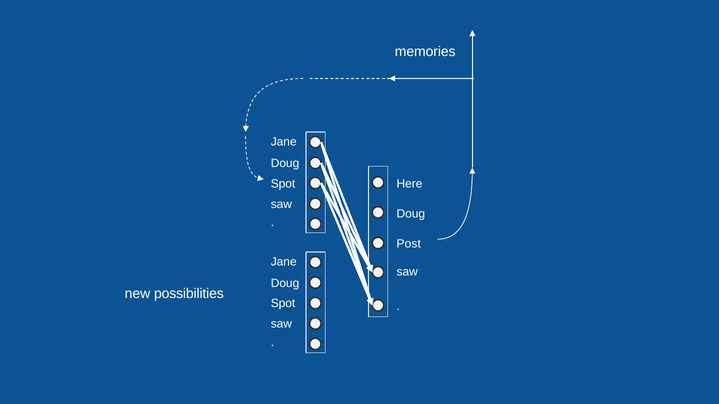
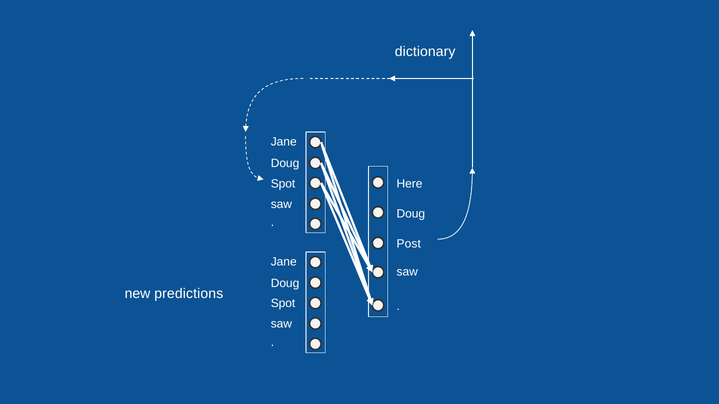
memories: memories -> dictionary (425, 52)
possibilities: possibilities -> predictions (189, 294)
